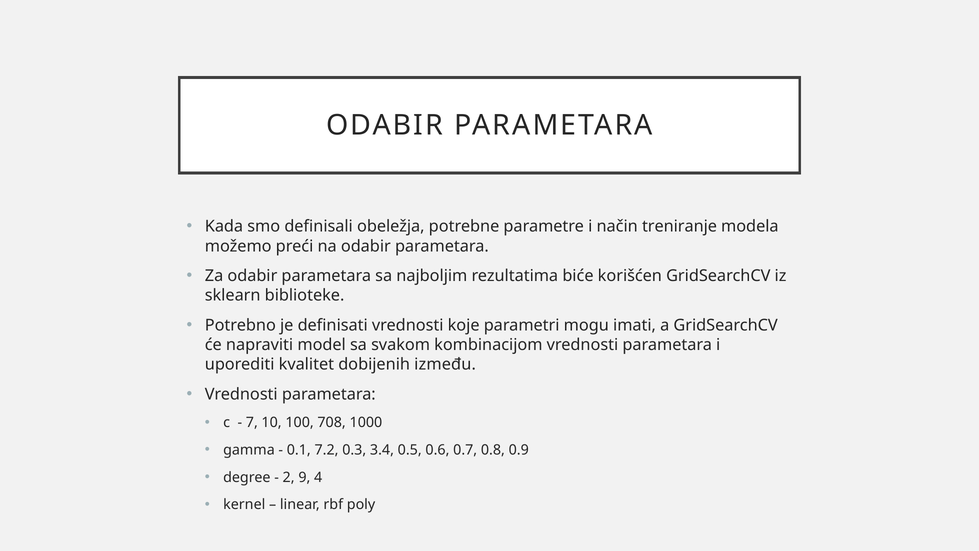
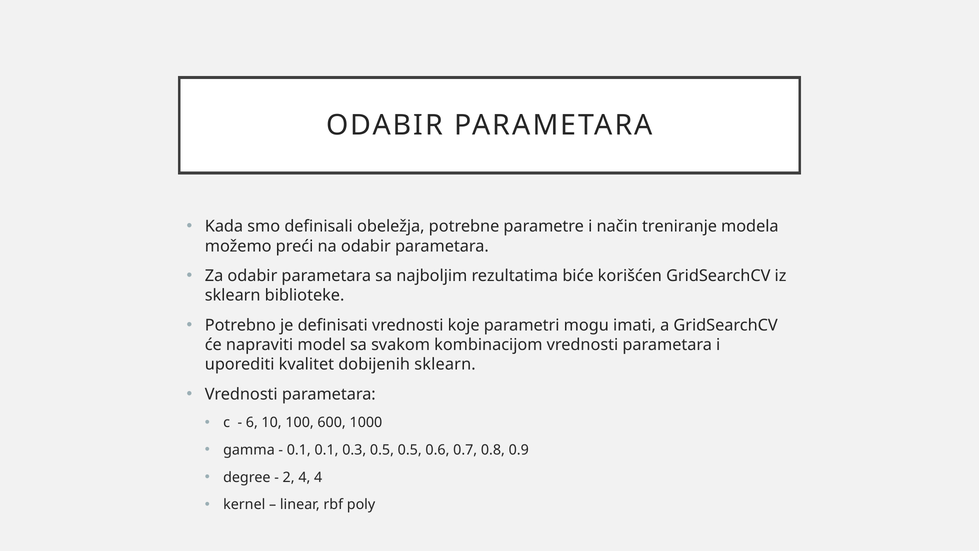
dobijenih između: između -> sklearn (445, 364)
7: 7 -> 6 (252, 422)
708: 708 -> 600 (332, 422)
0.1 7.2: 7.2 -> 0.1 (327, 450)
0.3 3.4: 3.4 -> 0.5 (382, 450)
2 9: 9 -> 4 (304, 477)
